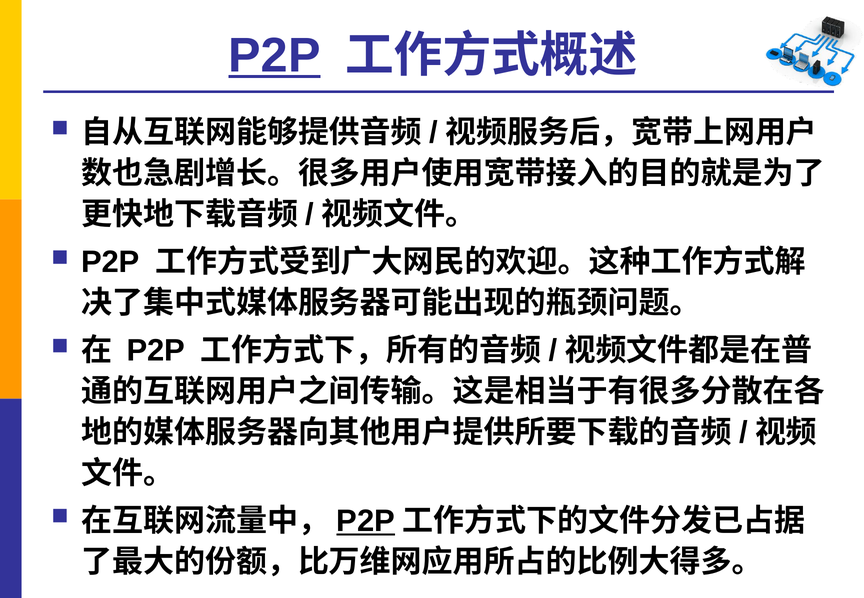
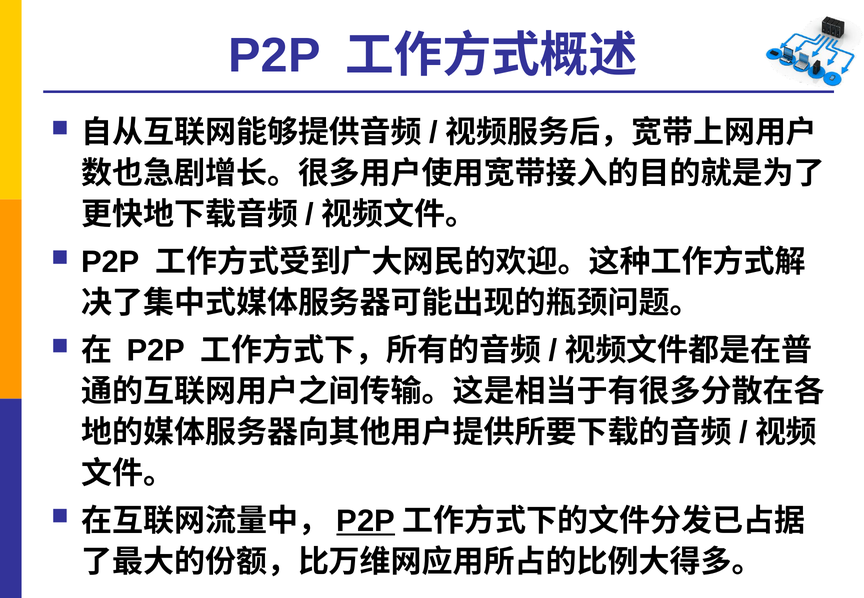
P2P underline: present -> none (274, 56)
